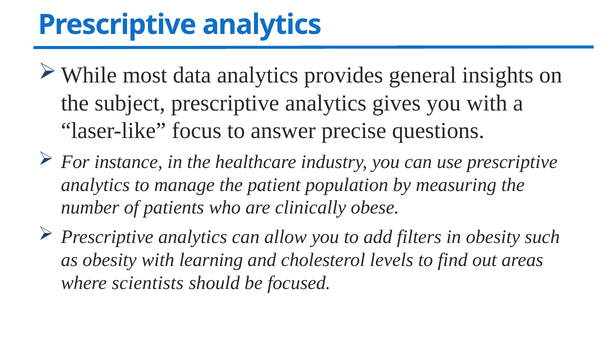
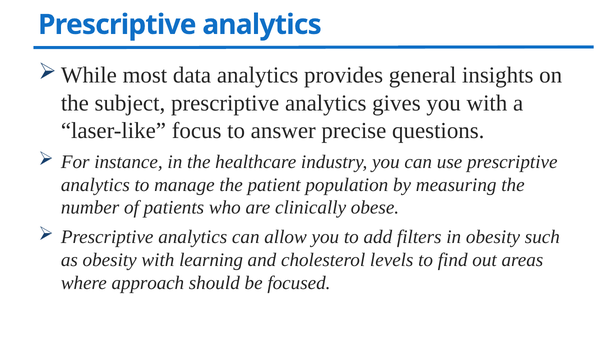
scientists: scientists -> approach (148, 283)
